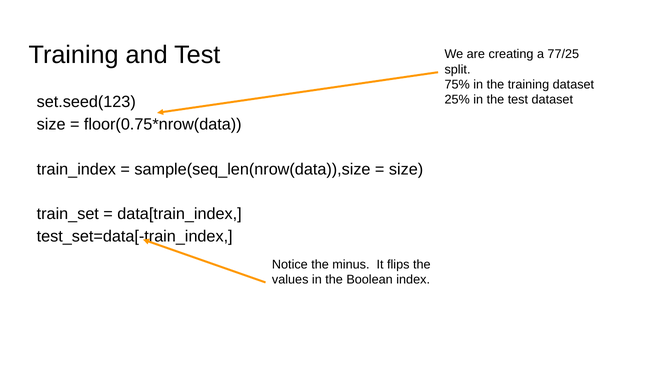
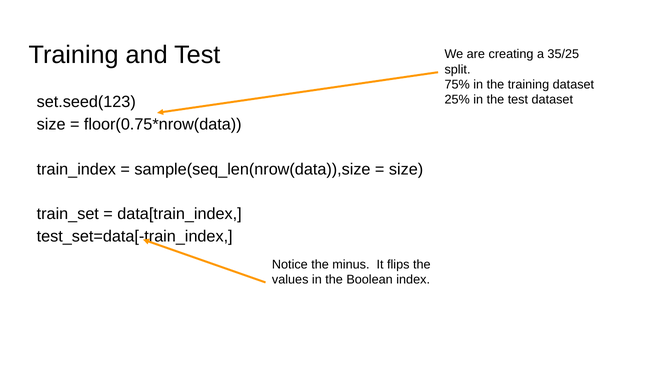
77/25: 77/25 -> 35/25 (563, 54)
